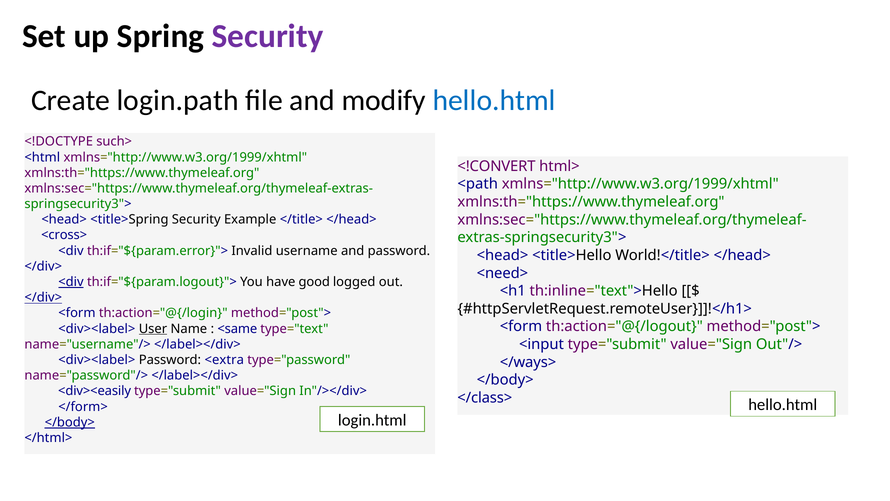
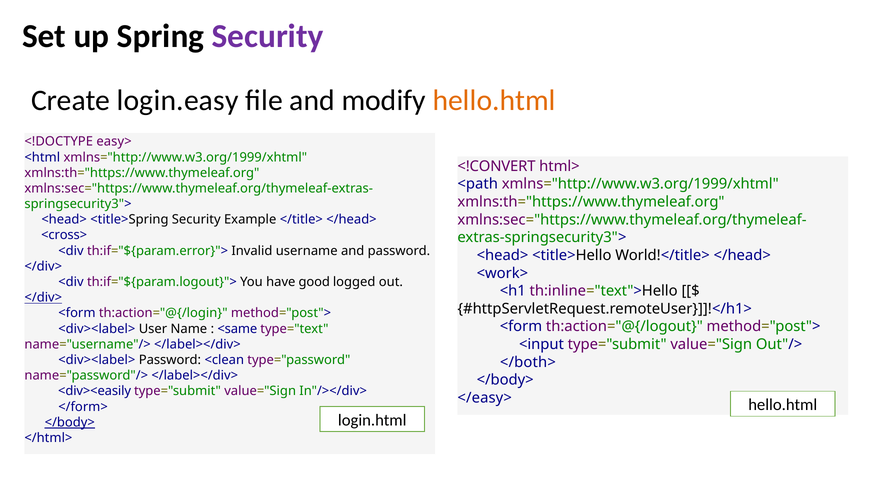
login.path: login.path -> login.easy (178, 100)
hello.html colour: blue -> orange (494, 100)
such>: such> -> easy> (114, 142)
<need>: <need> -> <work> (502, 273)
<div underline: present -> none (71, 282)
User underline: present -> none (153, 329)
<extra: <extra -> <clean (224, 360)
</ways>: </ways> -> </both> (528, 362)
</class>: </class> -> </easy> (485, 397)
